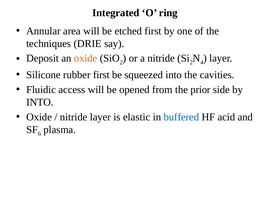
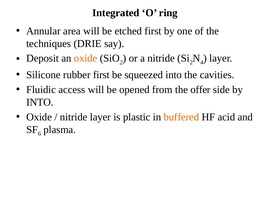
prior: prior -> offer (200, 89)
elastic: elastic -> plastic (137, 117)
buffered colour: blue -> orange (181, 117)
